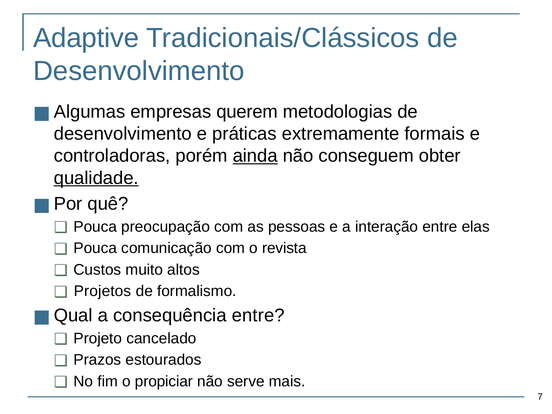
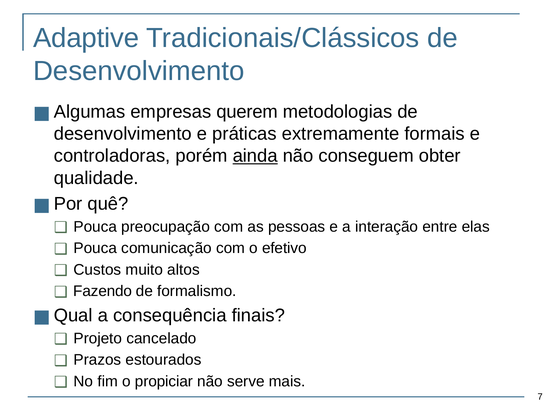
qualidade underline: present -> none (96, 178)
revista: revista -> efetivo (284, 248)
Projetos: Projetos -> Fazendo (103, 291)
consequência entre: entre -> finais (258, 315)
